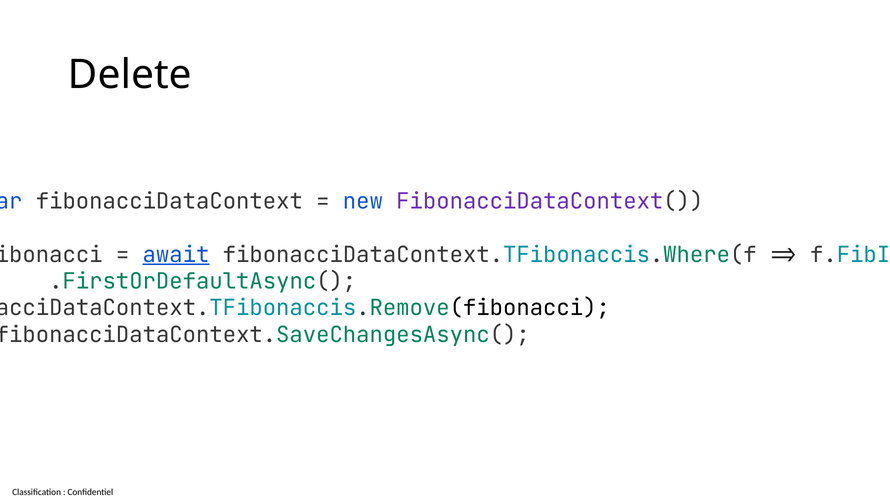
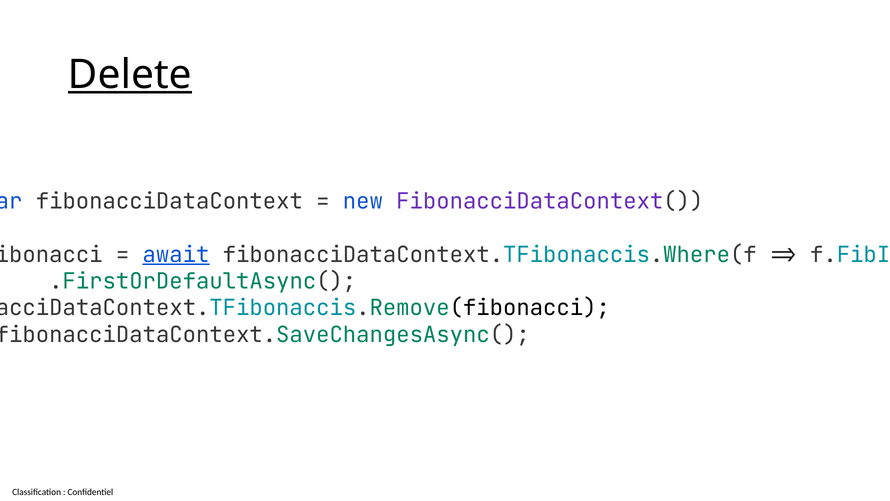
Delete underline: none -> present (130, 75)
